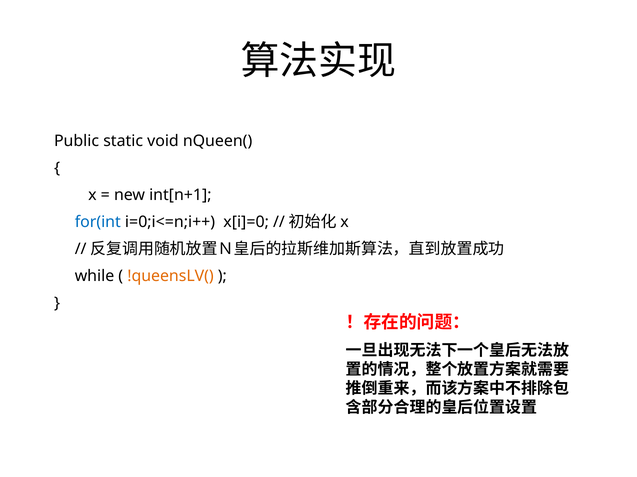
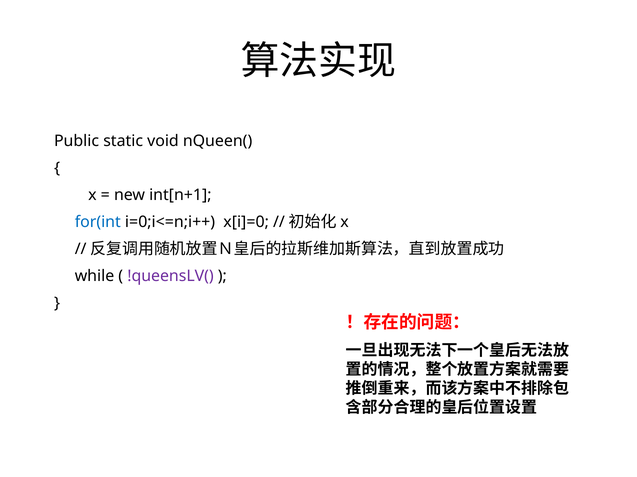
!queensLV( colour: orange -> purple (171, 277)
